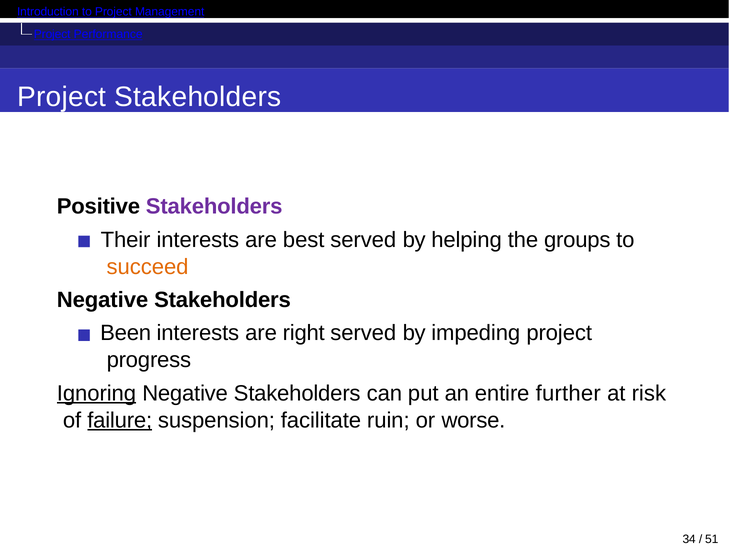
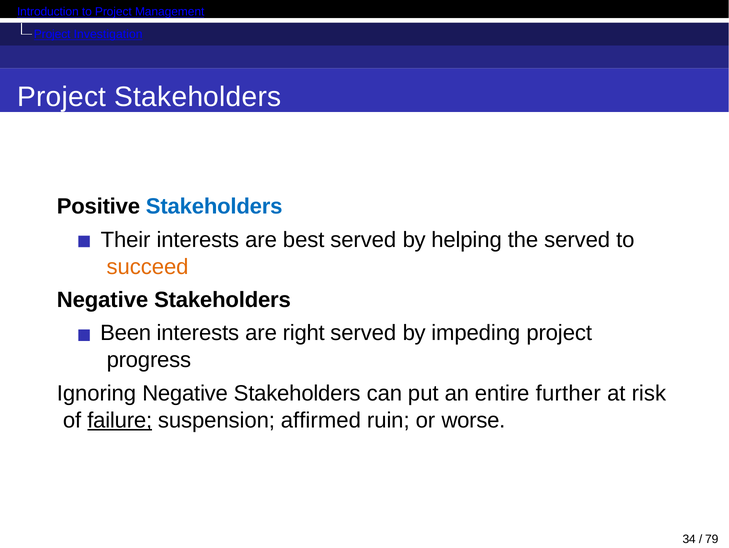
Performance: Performance -> Investigation (108, 34)
Stakeholders colour: purple -> blue (214, 206)
the groups: groups -> served (577, 239)
Ignoring underline: present -> none (96, 393)
facilitate: facilitate -> affirmed (321, 420)
51: 51 -> 79 (712, 538)
